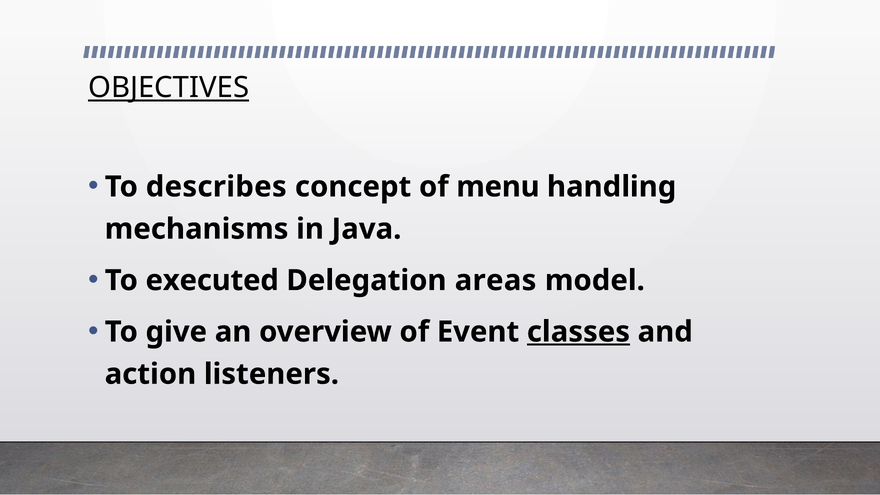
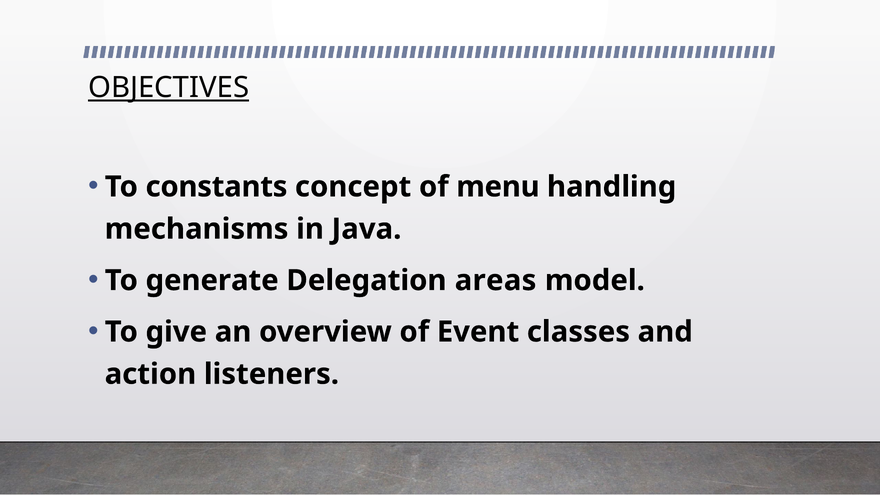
describes: describes -> constants (216, 187)
executed: executed -> generate (212, 280)
classes underline: present -> none (578, 332)
